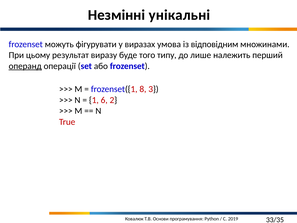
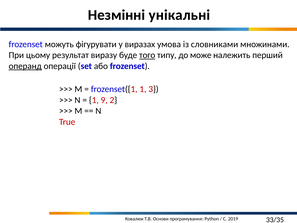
відповідним: відповідним -> словниками (215, 44)
того underline: none -> present (147, 55)
лише: лише -> може (201, 55)
frozenset({1 8: 8 -> 1 (143, 89)
6: 6 -> 9 (104, 100)
